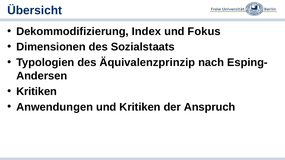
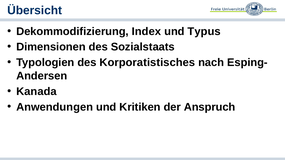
Fokus: Fokus -> Typus (204, 31)
Äquivalenzprinzip: Äquivalenzprinzip -> Korporatistisches (147, 63)
Kritiken: Kritiken -> Kanada (36, 92)
